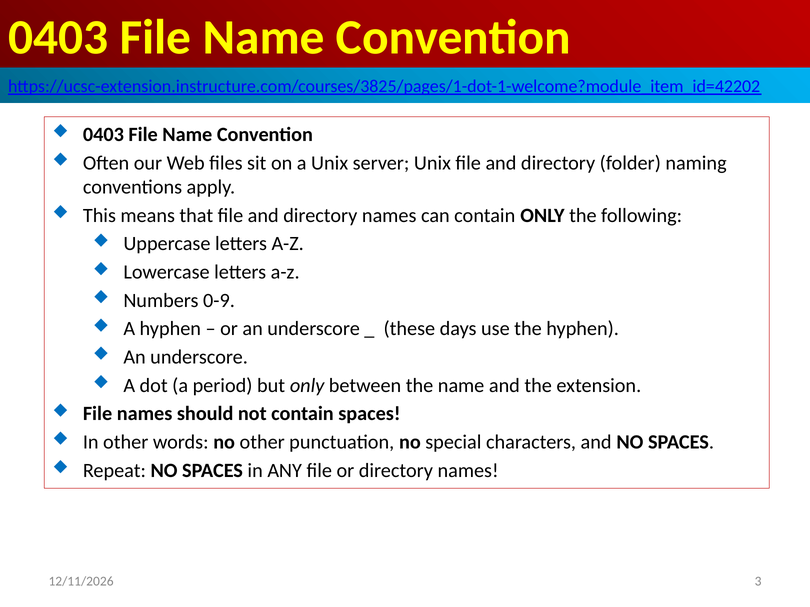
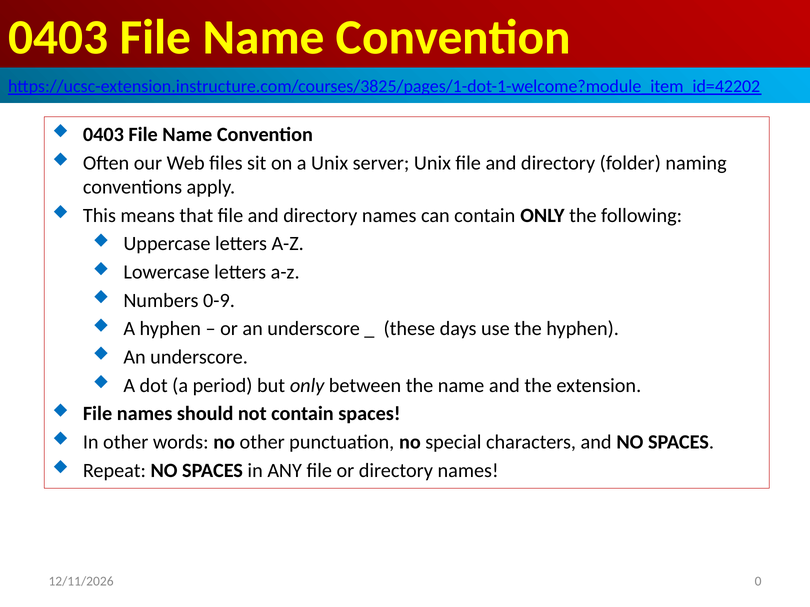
3: 3 -> 0 (758, 582)
